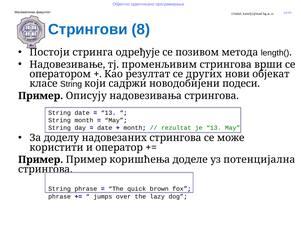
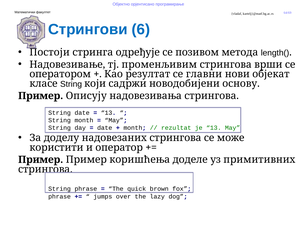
8: 8 -> 6 (141, 30)
других: других -> главни (204, 74)
подеси: подеси -> основу (241, 84)
потенцијална: потенцијална -> примитивних (259, 160)
